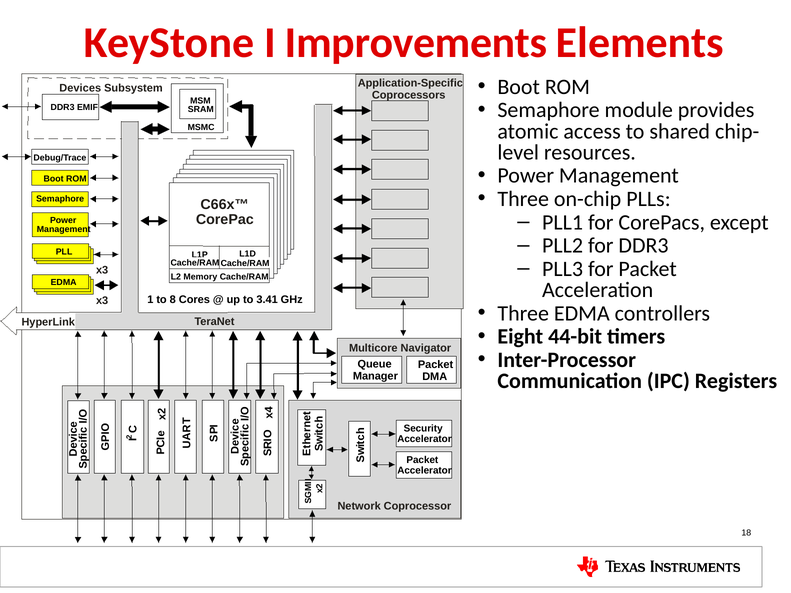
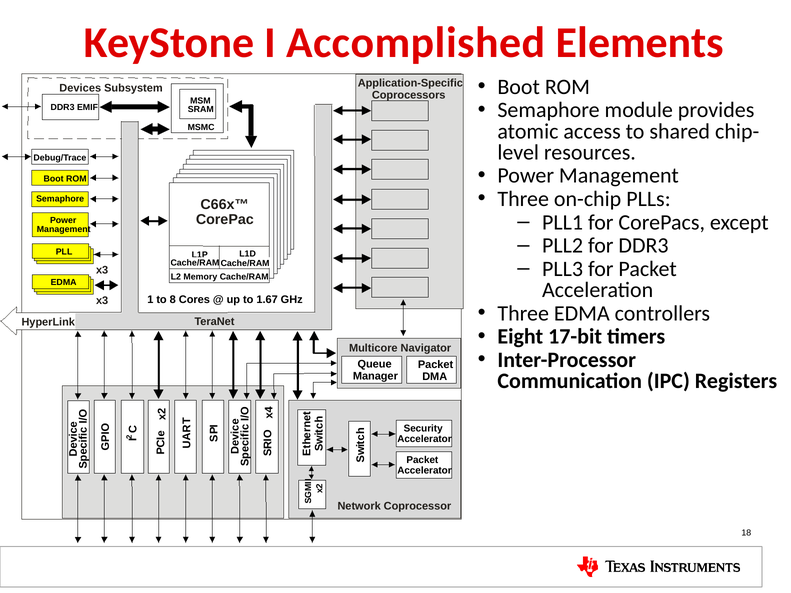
Improvements: Improvements -> Accomplished (416, 43)
3.41: 3.41 -> 1.67 (267, 300)
44-bit: 44-bit -> 17-bit (575, 337)
